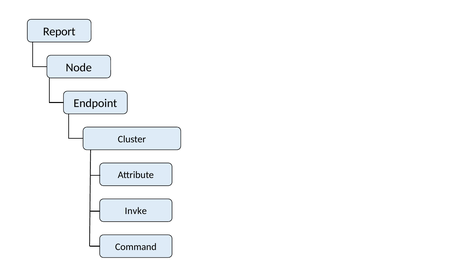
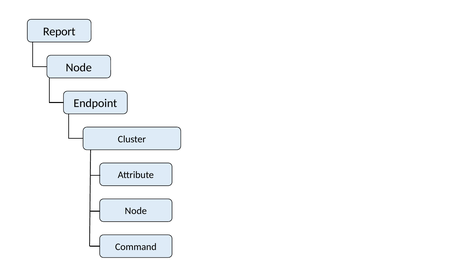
Invke: Invke -> Node (136, 211)
